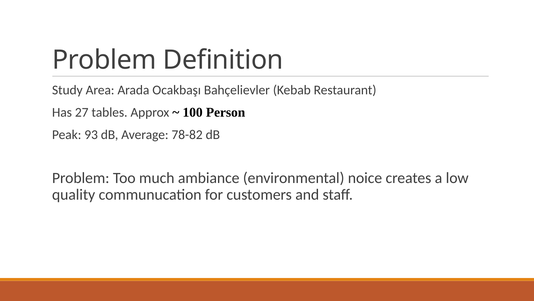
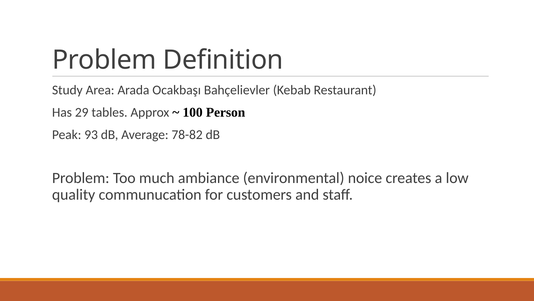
27: 27 -> 29 (82, 112)
